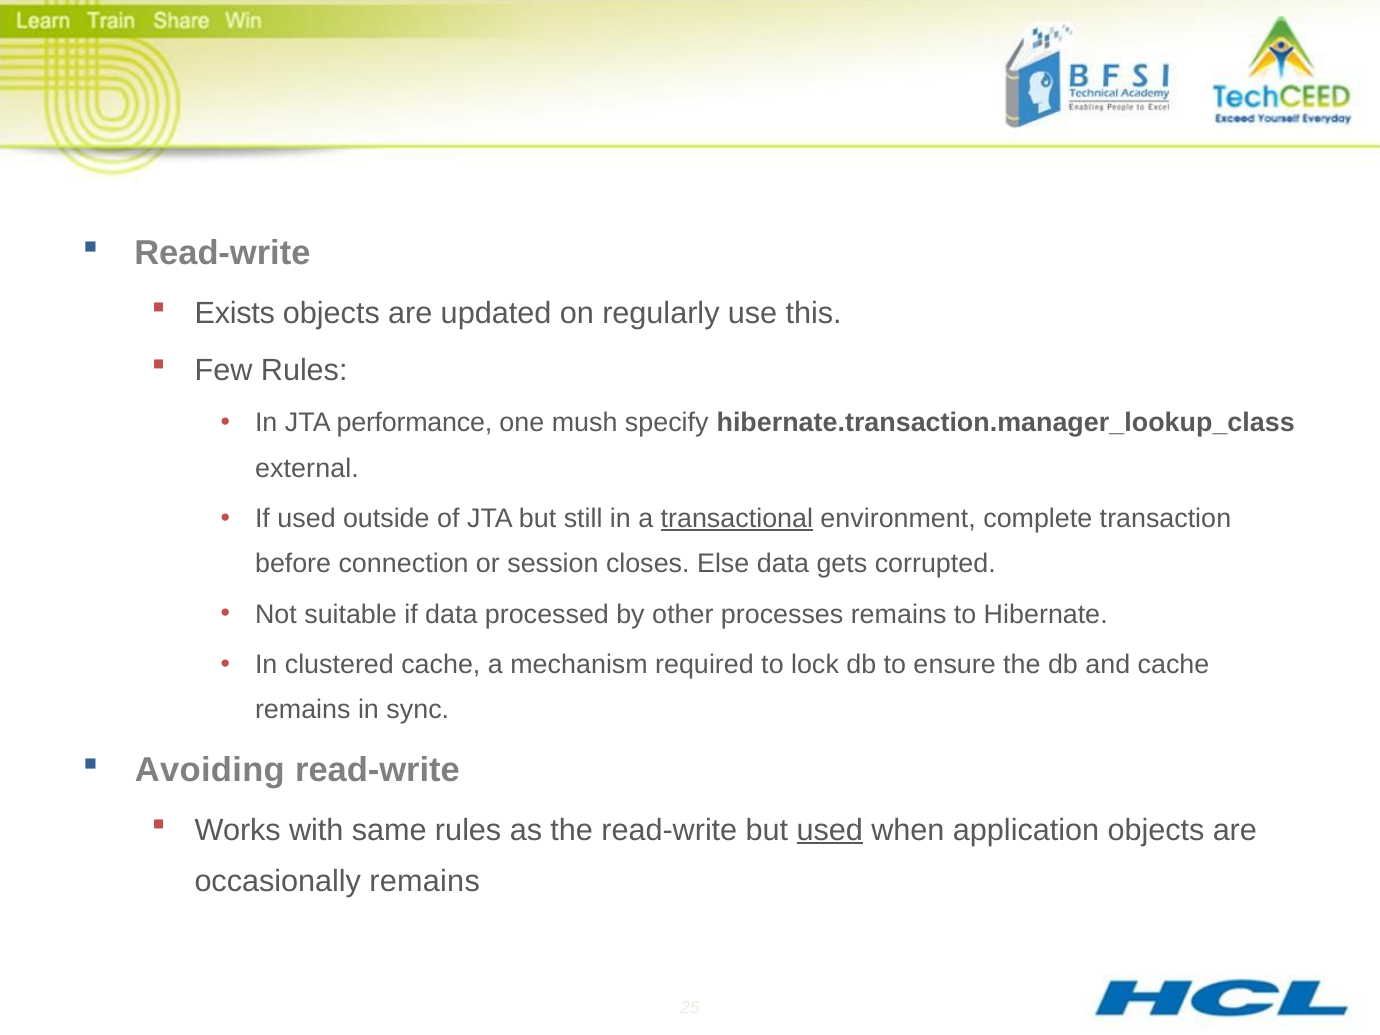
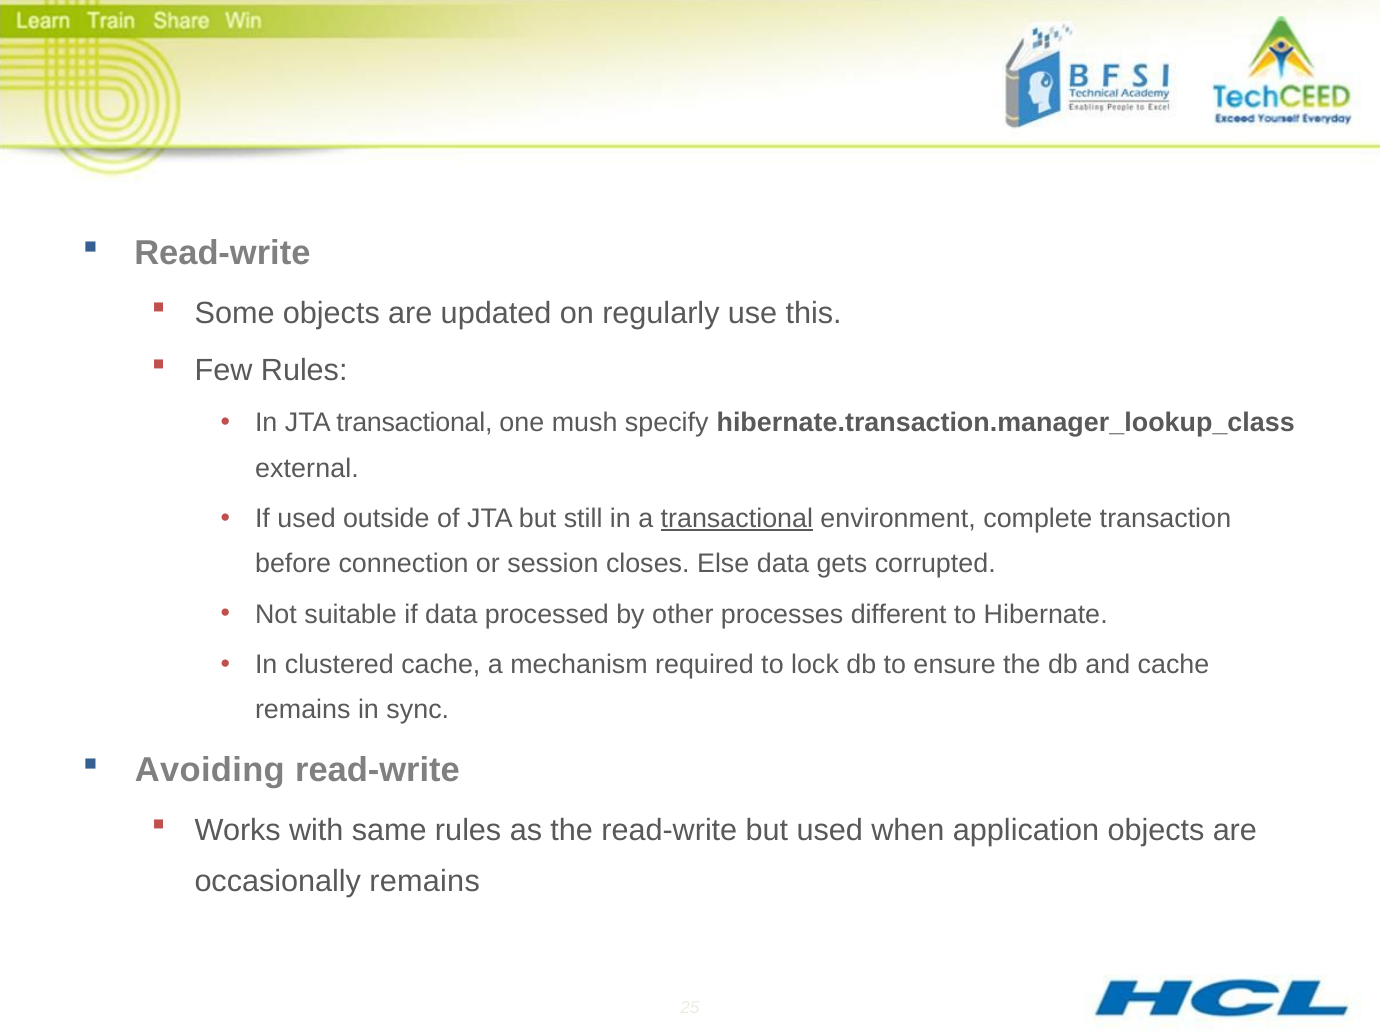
Exists: Exists -> Some (235, 313)
JTA performance: performance -> transactional (414, 423)
processes remains: remains -> different (899, 614)
used underline: present -> none (830, 830)
